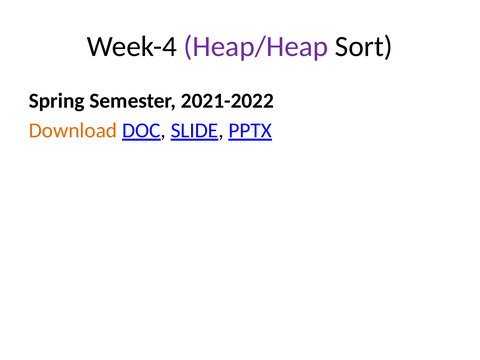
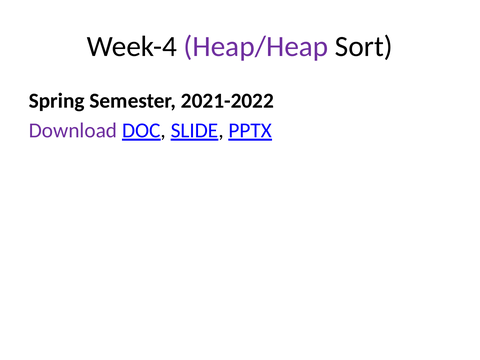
Download colour: orange -> purple (73, 131)
